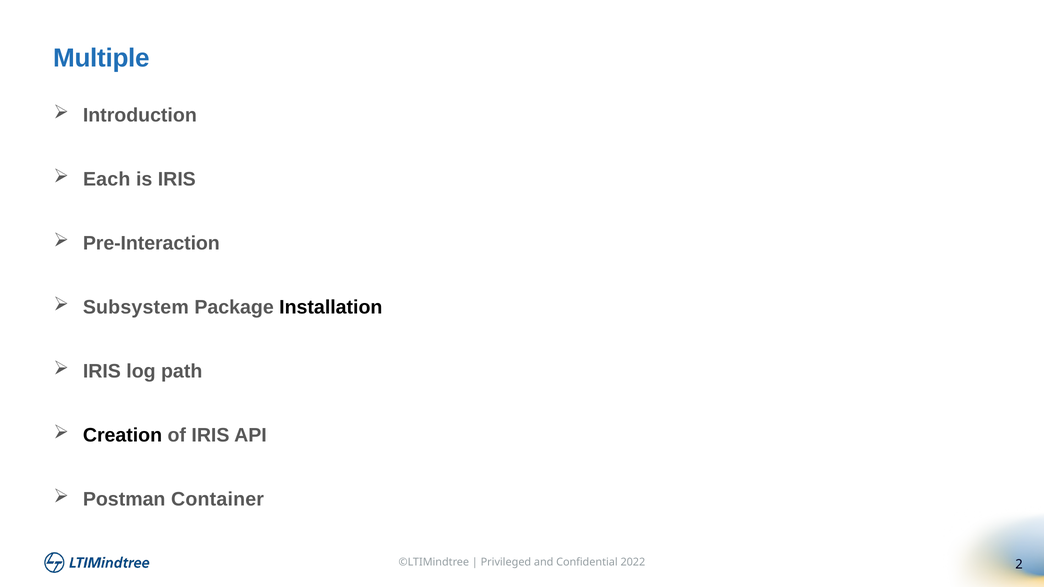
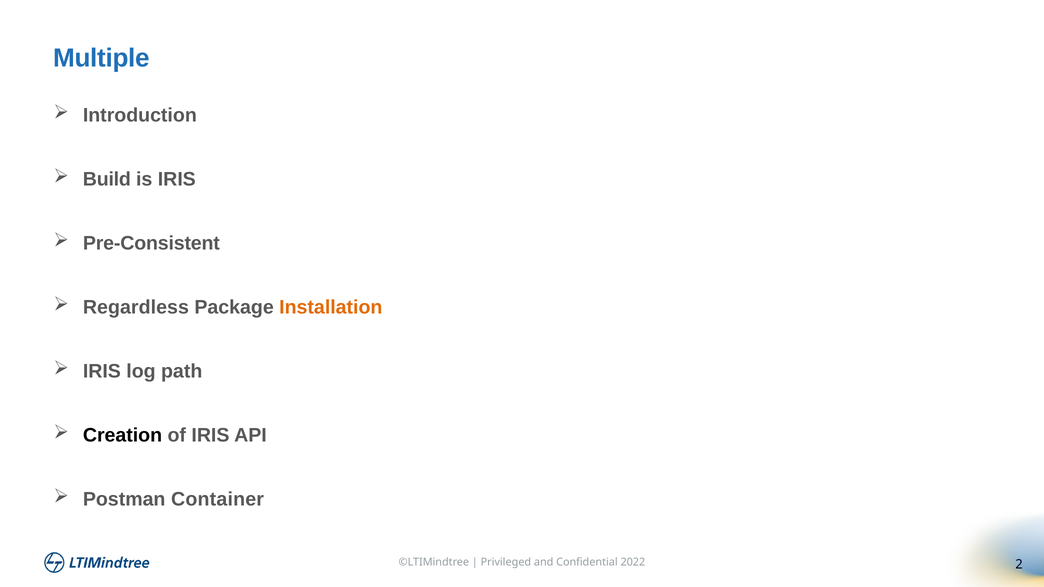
Each: Each -> Build (107, 179)
Pre-Interaction: Pre-Interaction -> Pre-Consistent (151, 243)
Subsystem: Subsystem -> Regardless (136, 307)
Installation colour: black -> orange (331, 307)
